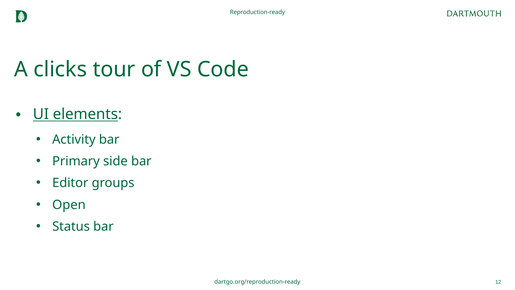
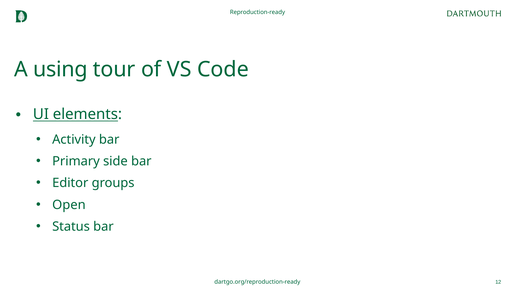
clicks: clicks -> using (60, 69)
